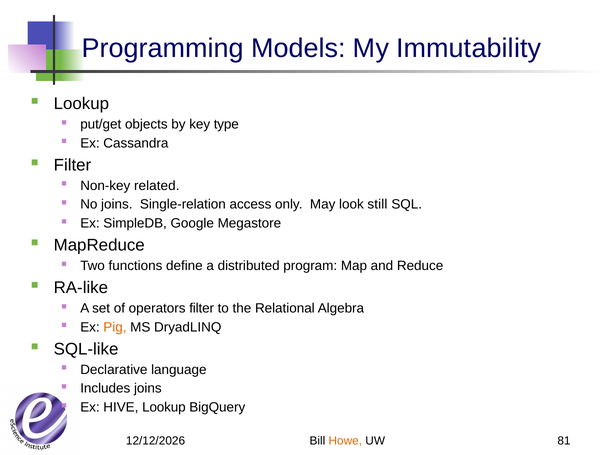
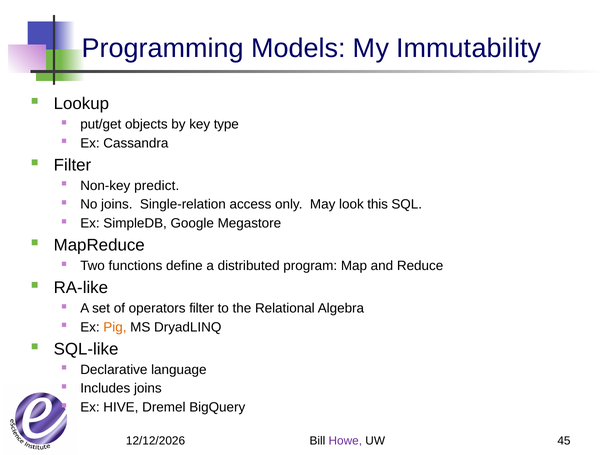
related: related -> predict (157, 186)
still: still -> this (378, 205)
HIVE Lookup: Lookup -> Dremel (164, 408)
Howe colour: orange -> purple (345, 441)
81: 81 -> 45 (564, 441)
